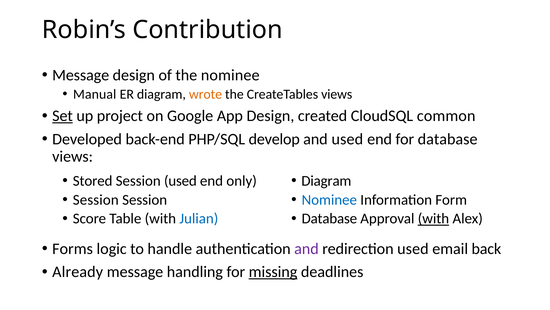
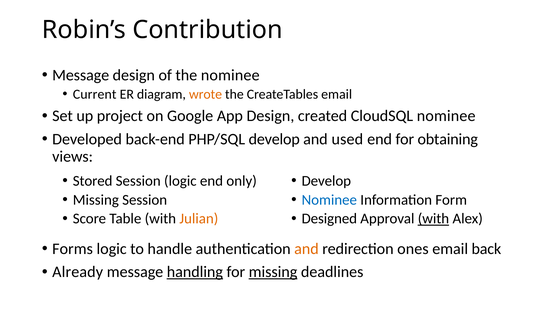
Manual: Manual -> Current (95, 94)
CreateTables views: views -> email (337, 94)
Set underline: present -> none (63, 116)
CloudSQL common: common -> nominee (446, 116)
for database: database -> obtaining (448, 139)
Session used: used -> logic (180, 180)
Diagram: Diagram -> Develop (326, 180)
Session: Session -> Missing (96, 199)
Julian colour: blue -> orange (199, 218)
Database: Database -> Designed (329, 218)
and colour: purple -> orange (306, 248)
redirection used: used -> ones (413, 248)
handling underline: none -> present (195, 271)
